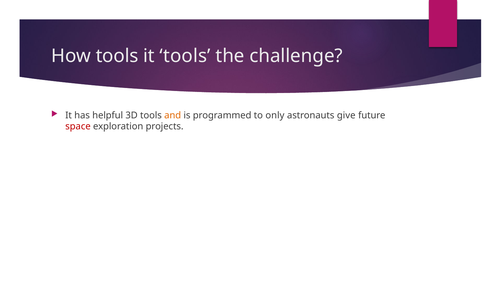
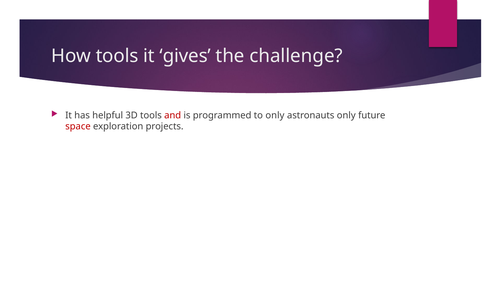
it tools: tools -> gives (185, 56)
and colour: orange -> red (173, 115)
astronauts give: give -> only (346, 115)
